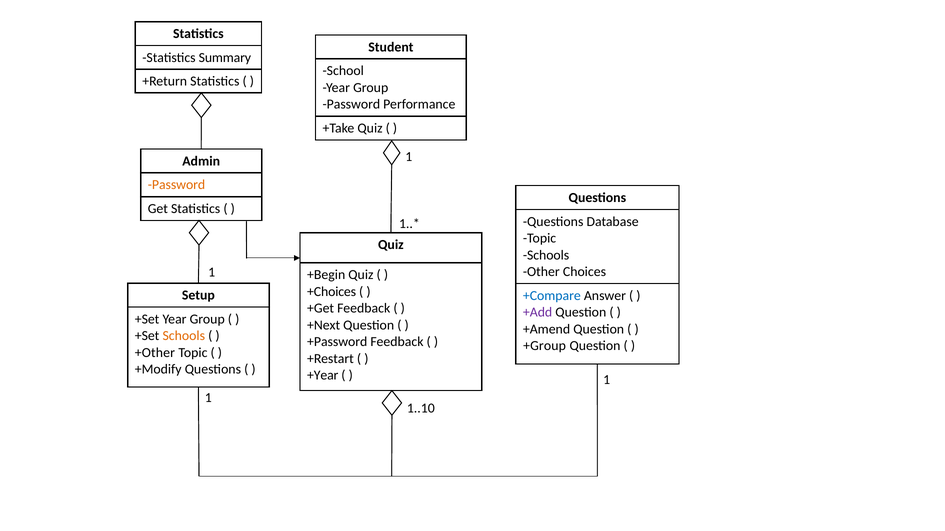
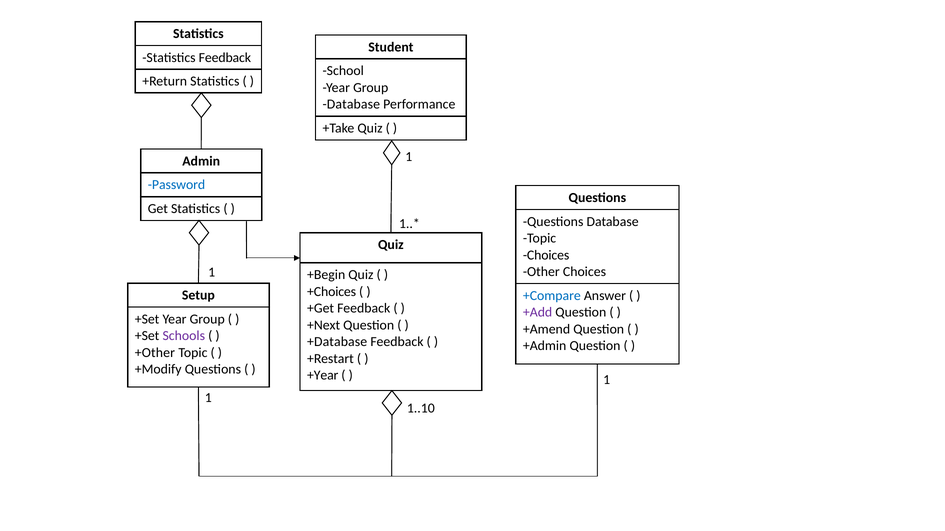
Statistics Summary: Summary -> Feedback (225, 58)
Password: Password -> Database (351, 104)
Password colour: orange -> blue (177, 185)
Schools: Schools -> Choices (546, 255)
Schools colour: orange -> purple (184, 336)
+Password: +Password -> +Database (337, 342)
+Group: +Group -> +Admin (545, 346)
